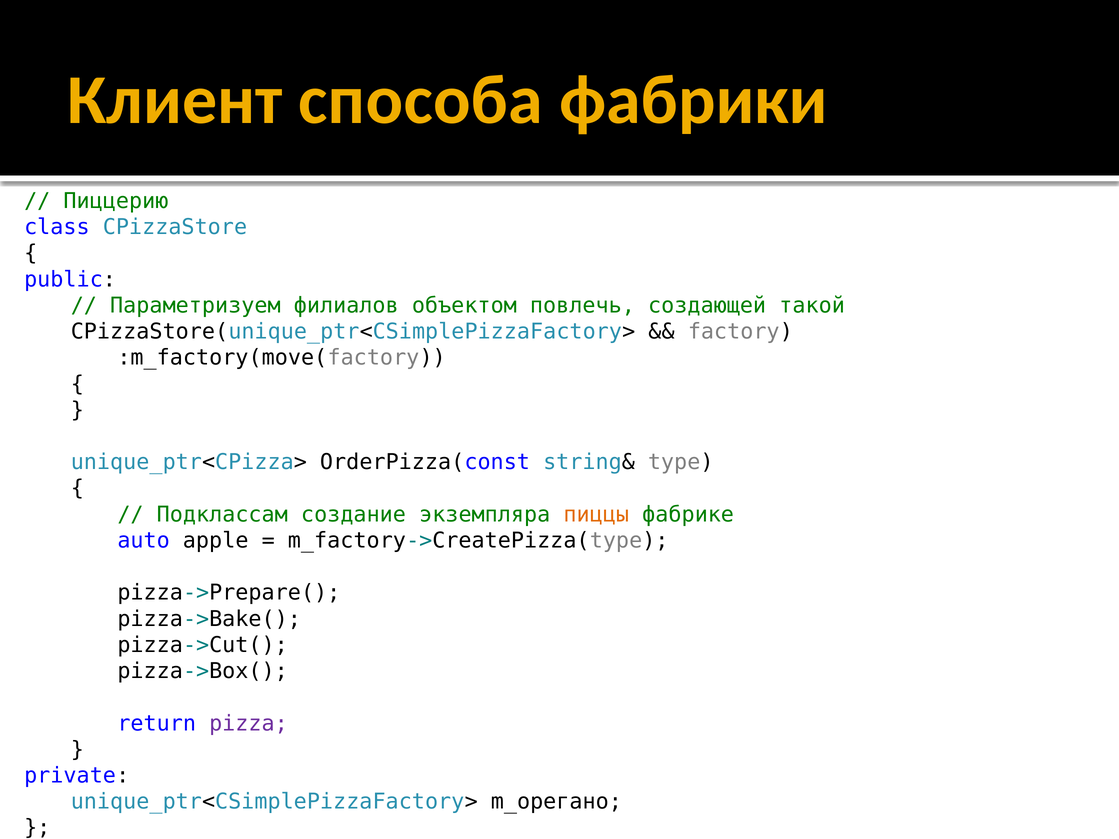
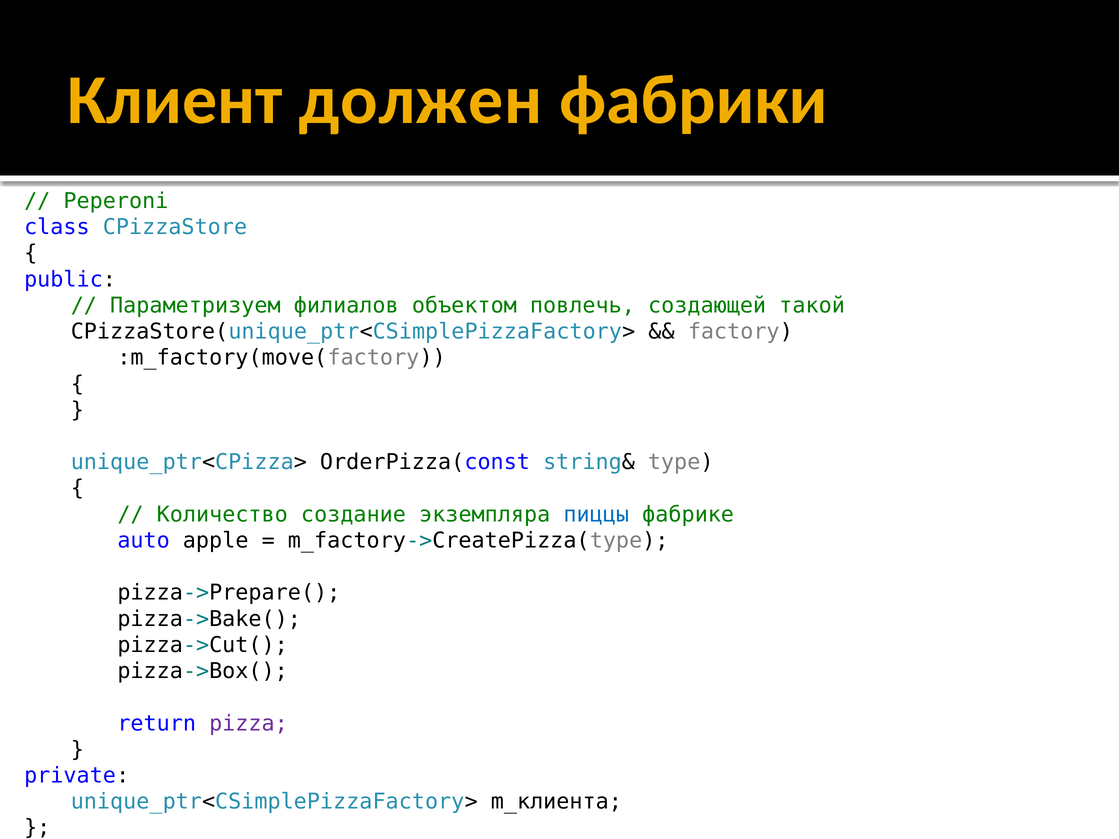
способа: способа -> должен (421, 100)
Пиццерию: Пиццерию -> Peperoni (116, 201)
Подклассам: Подклассам -> Количество (222, 515)
пиццы colour: orange -> blue (596, 515)
m_орегано: m_орегано -> m_клиента (556, 802)
